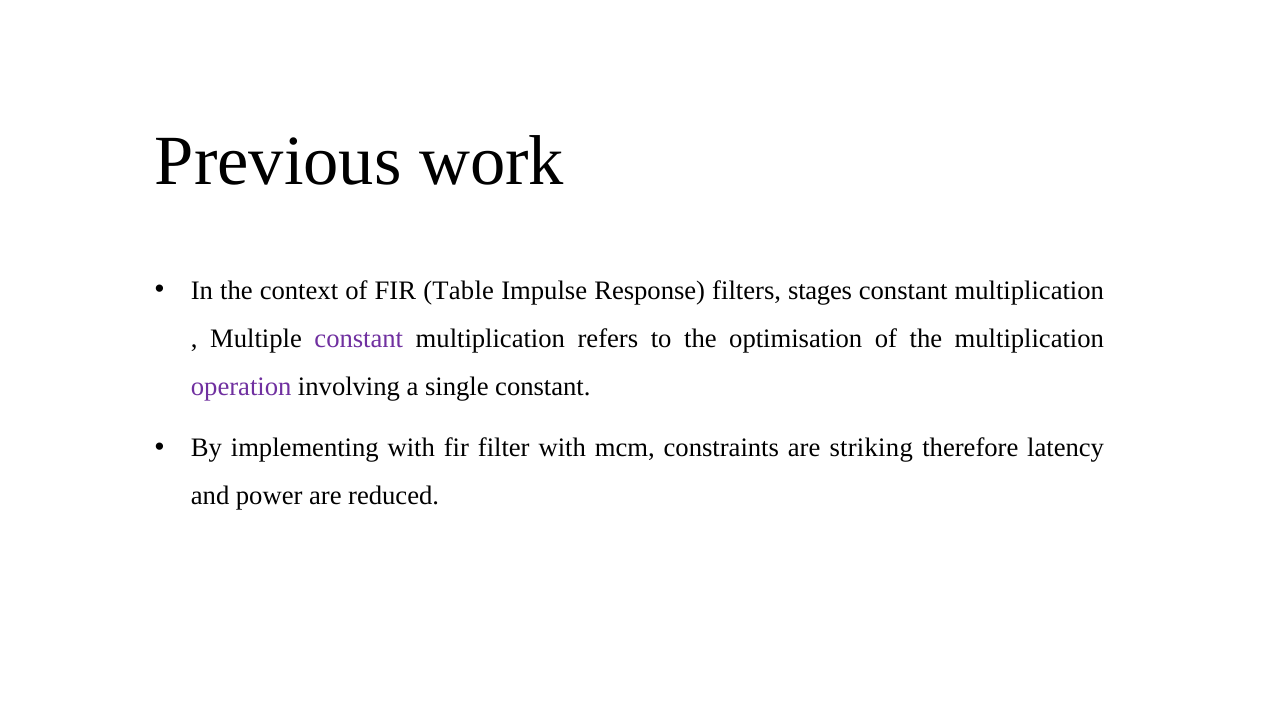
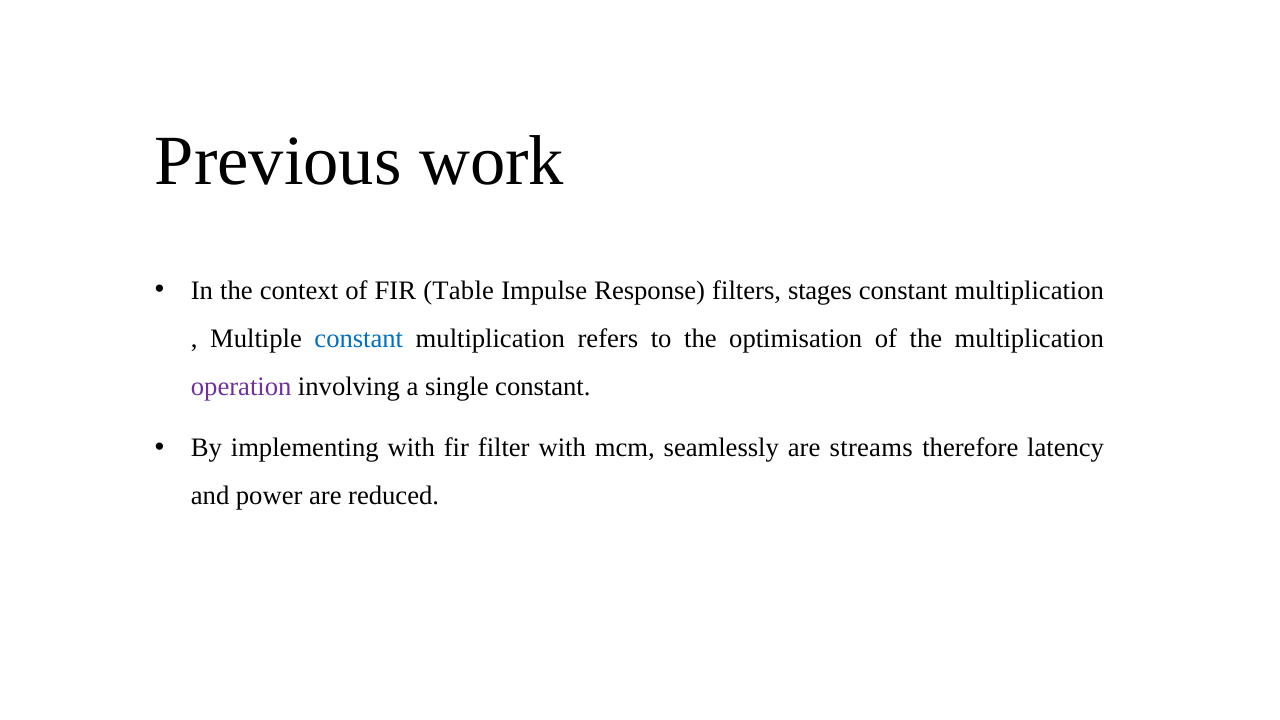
constant colour: purple -> blue (359, 339)
constraints: constraints -> seamlessly (721, 448)
striking: striking -> streams (871, 448)
